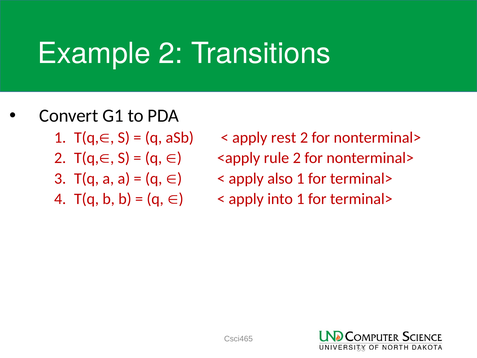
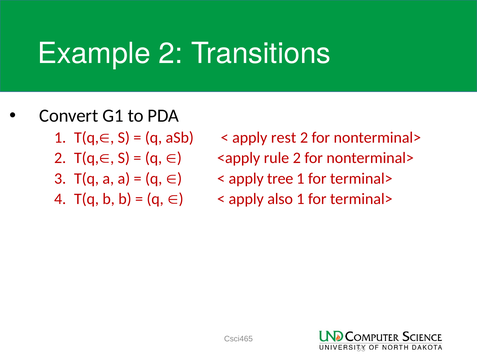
also: also -> tree (280, 178)
into: into -> also (280, 199)
